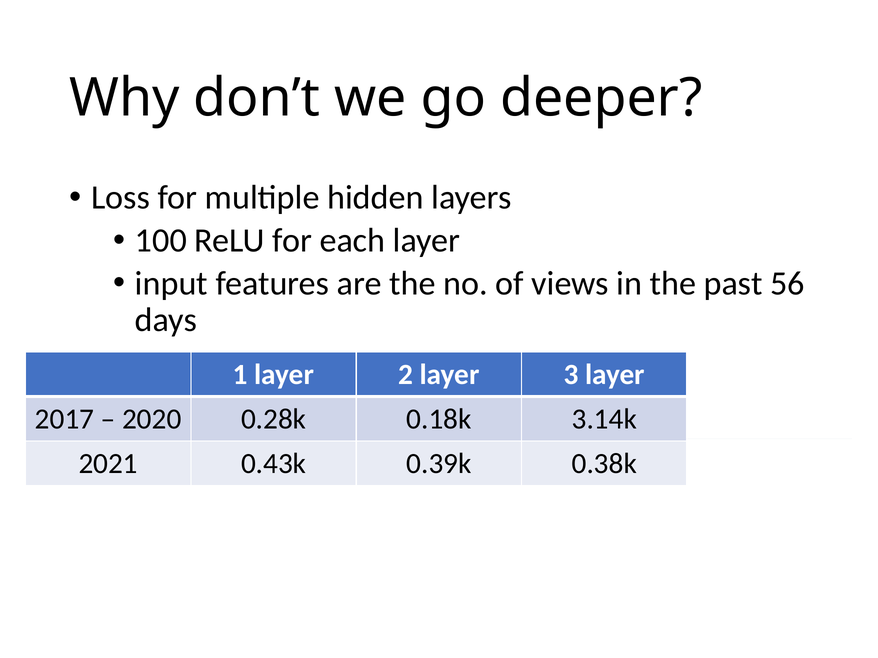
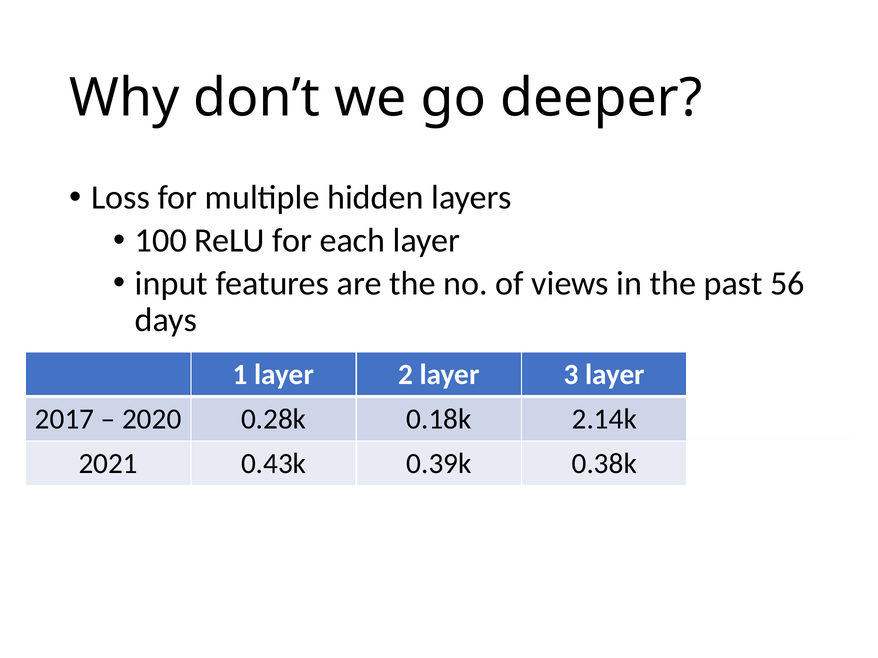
3.14k: 3.14k -> 2.14k (604, 419)
